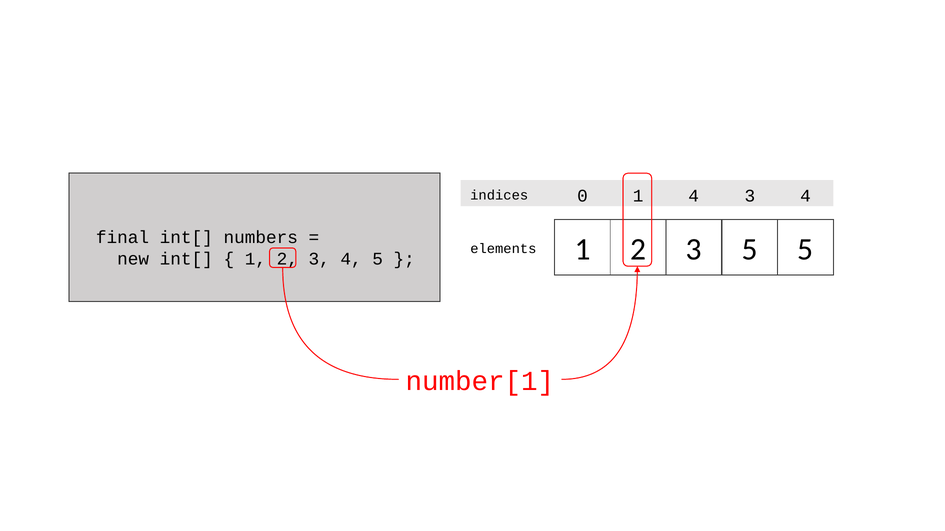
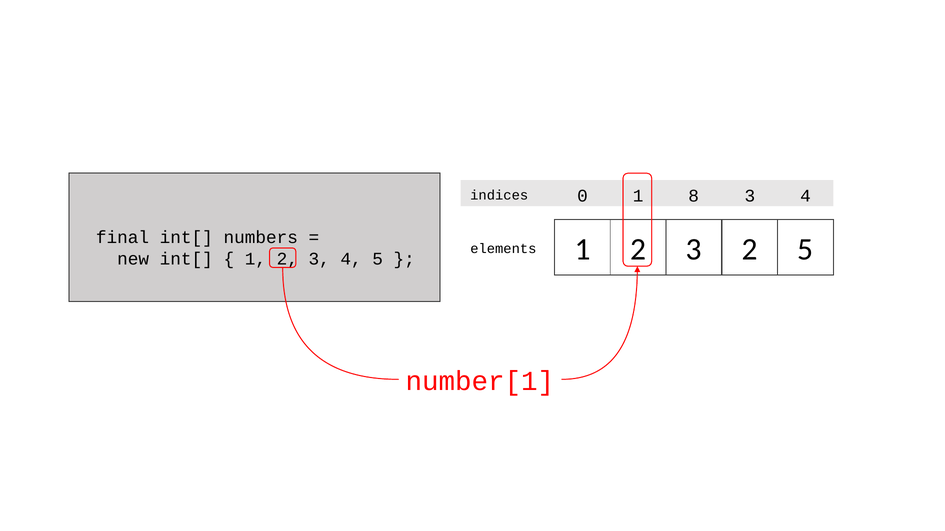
1 4: 4 -> 8 (694, 196)
3 5: 5 -> 2 (750, 250)
